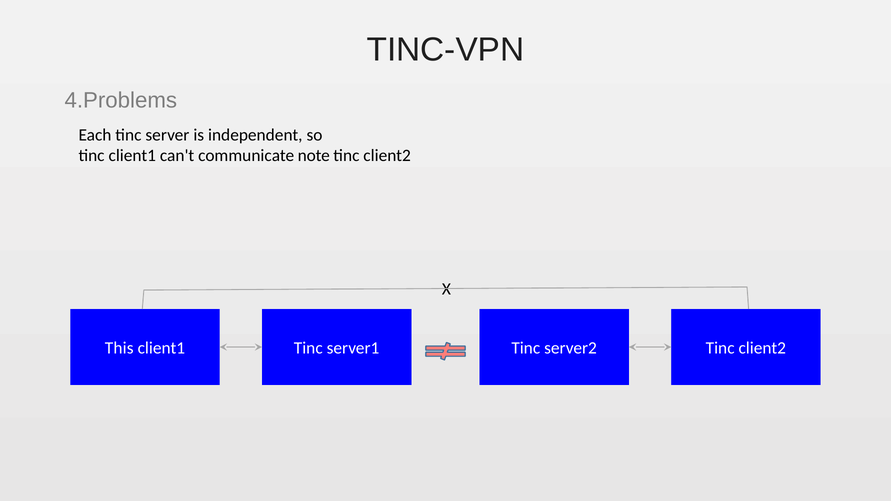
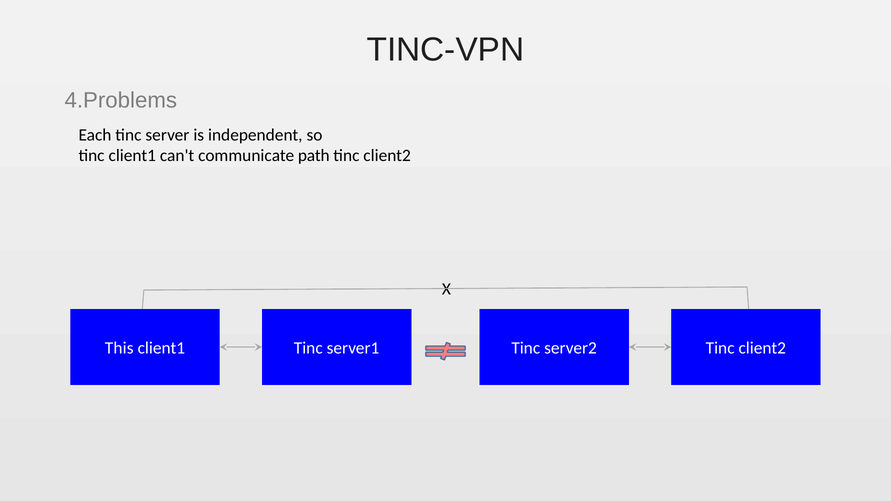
note: note -> path (314, 156)
